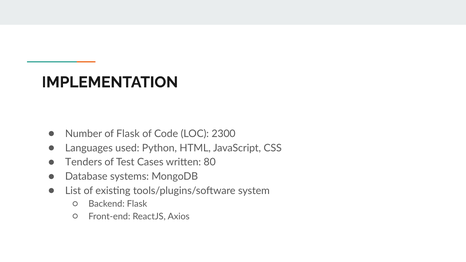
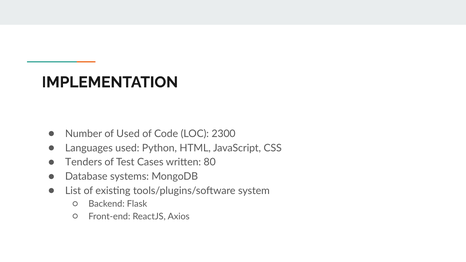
of Flask: Flask -> Used (128, 134)
